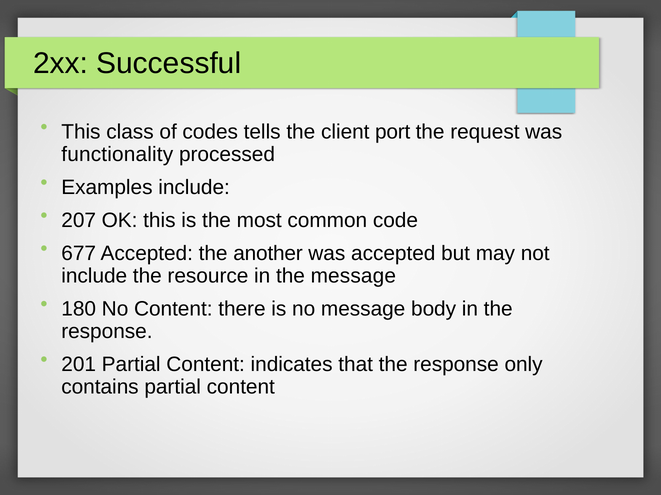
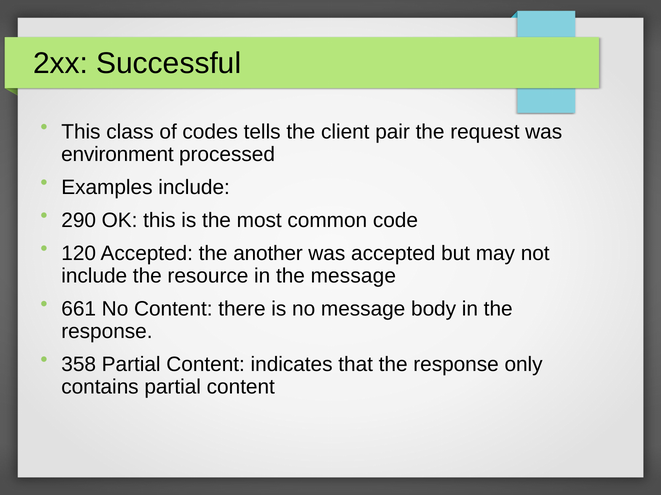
port: port -> pair (393, 132)
functionality: functionality -> environment (117, 154)
207: 207 -> 290 (79, 221)
677: 677 -> 120 (79, 254)
180: 180 -> 661 (79, 309)
201: 201 -> 358 (79, 365)
